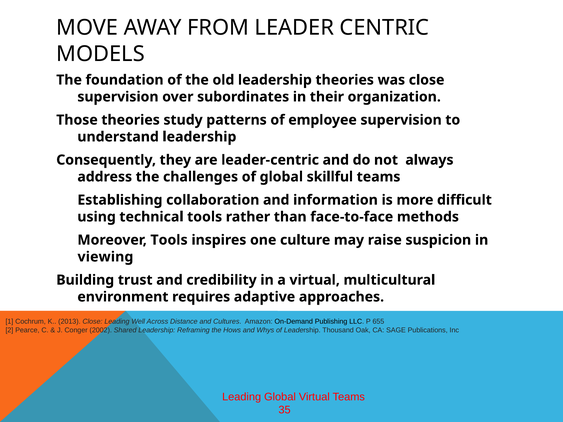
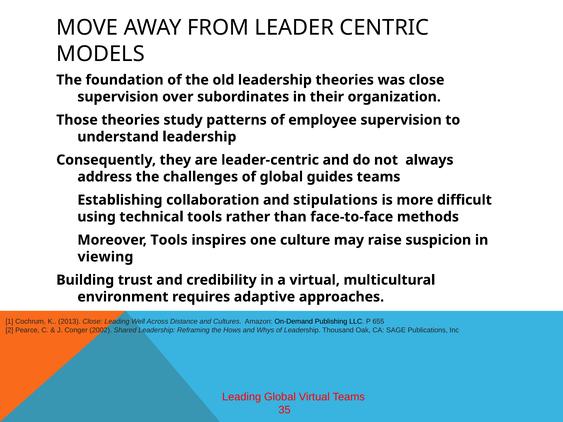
skillful: skillful -> guides (330, 177)
information: information -> stipulations (335, 200)
